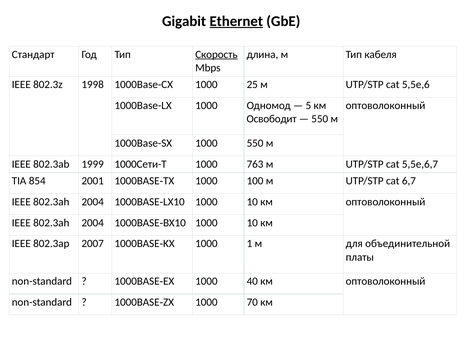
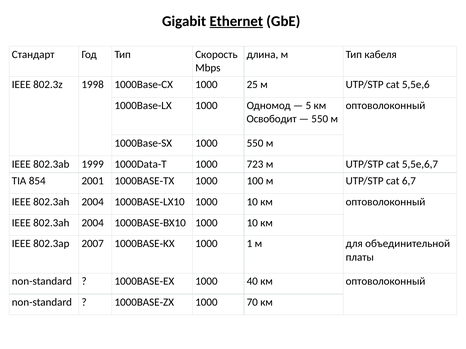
Скорость underline: present -> none (216, 55)
1000Сети-T: 1000Сети-T -> 1000Data-T (141, 164)
763: 763 -> 723 (255, 164)
